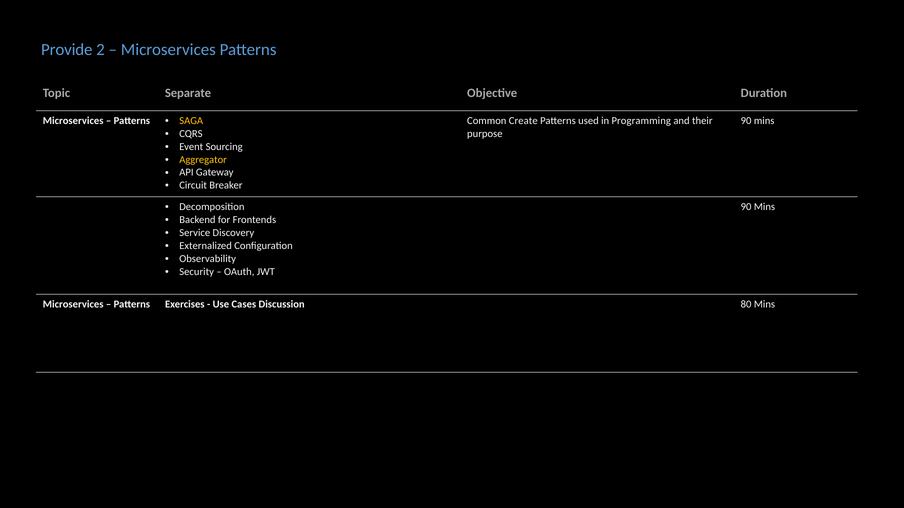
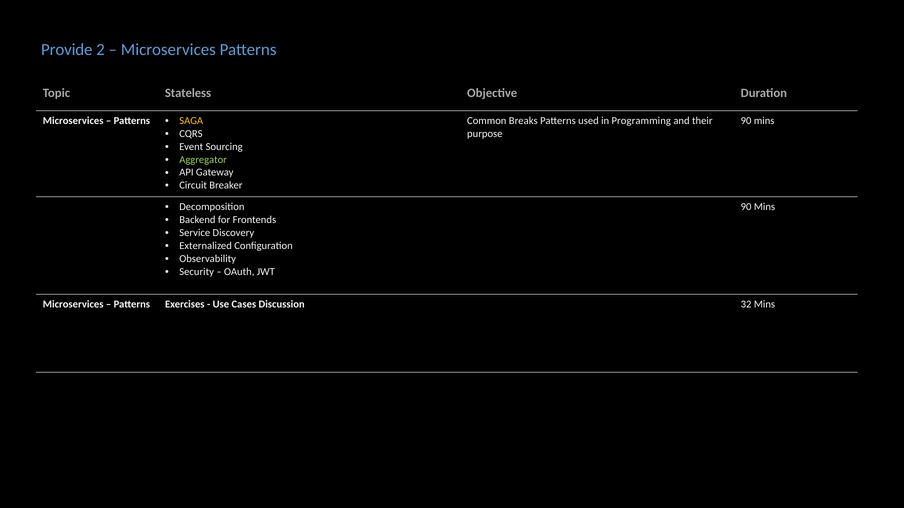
Separate: Separate -> Stateless (188, 93)
Create: Create -> Breaks (523, 121)
Aggregator colour: yellow -> light green (203, 160)
80: 80 -> 32 (746, 305)
